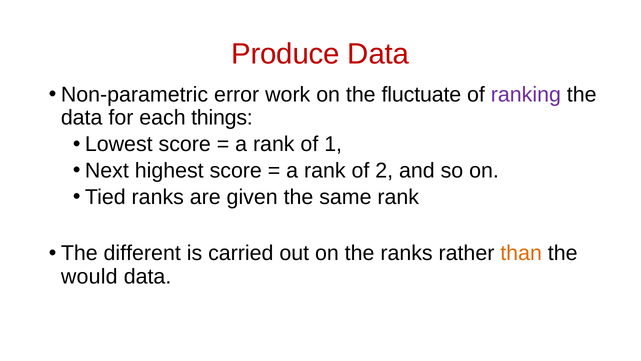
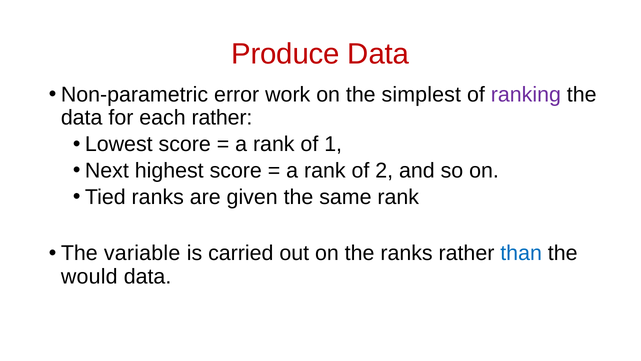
fluctuate: fluctuate -> simplest (421, 95)
each things: things -> rather (222, 118)
different: different -> variable (142, 253)
than colour: orange -> blue (521, 253)
